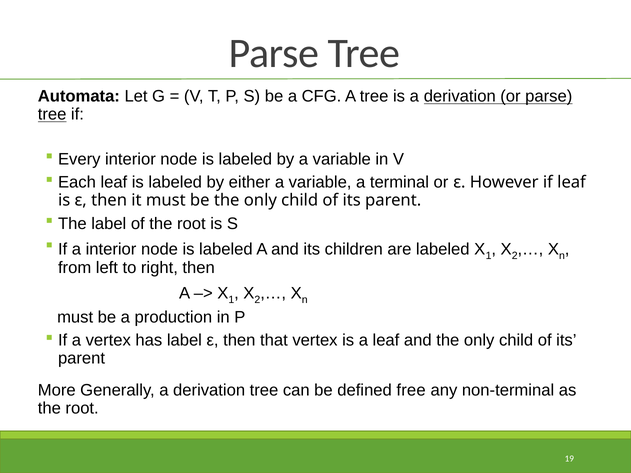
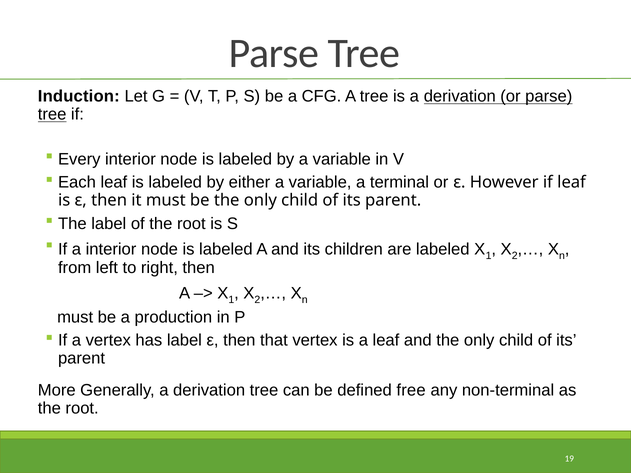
Automata: Automata -> Induction (79, 96)
